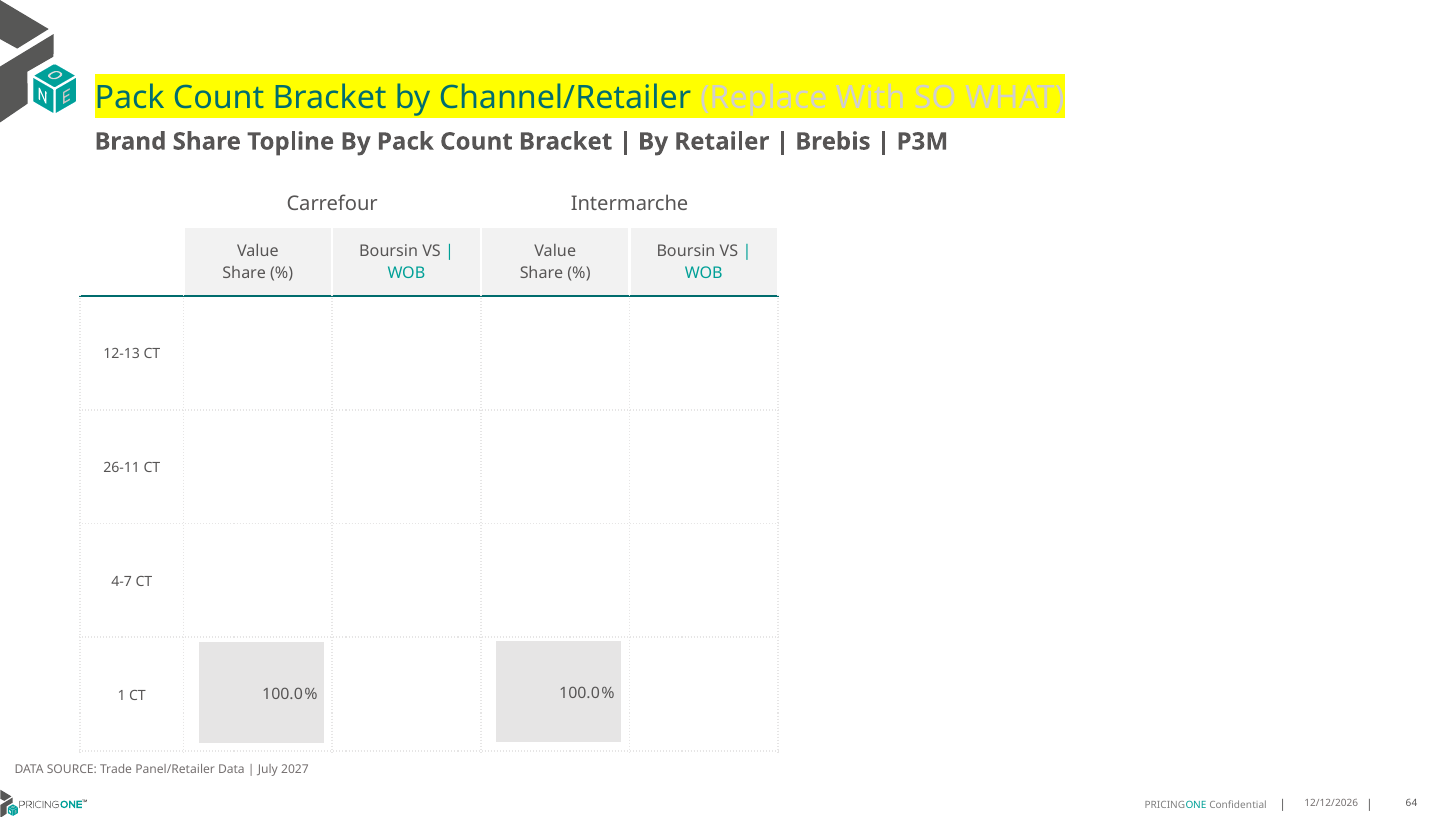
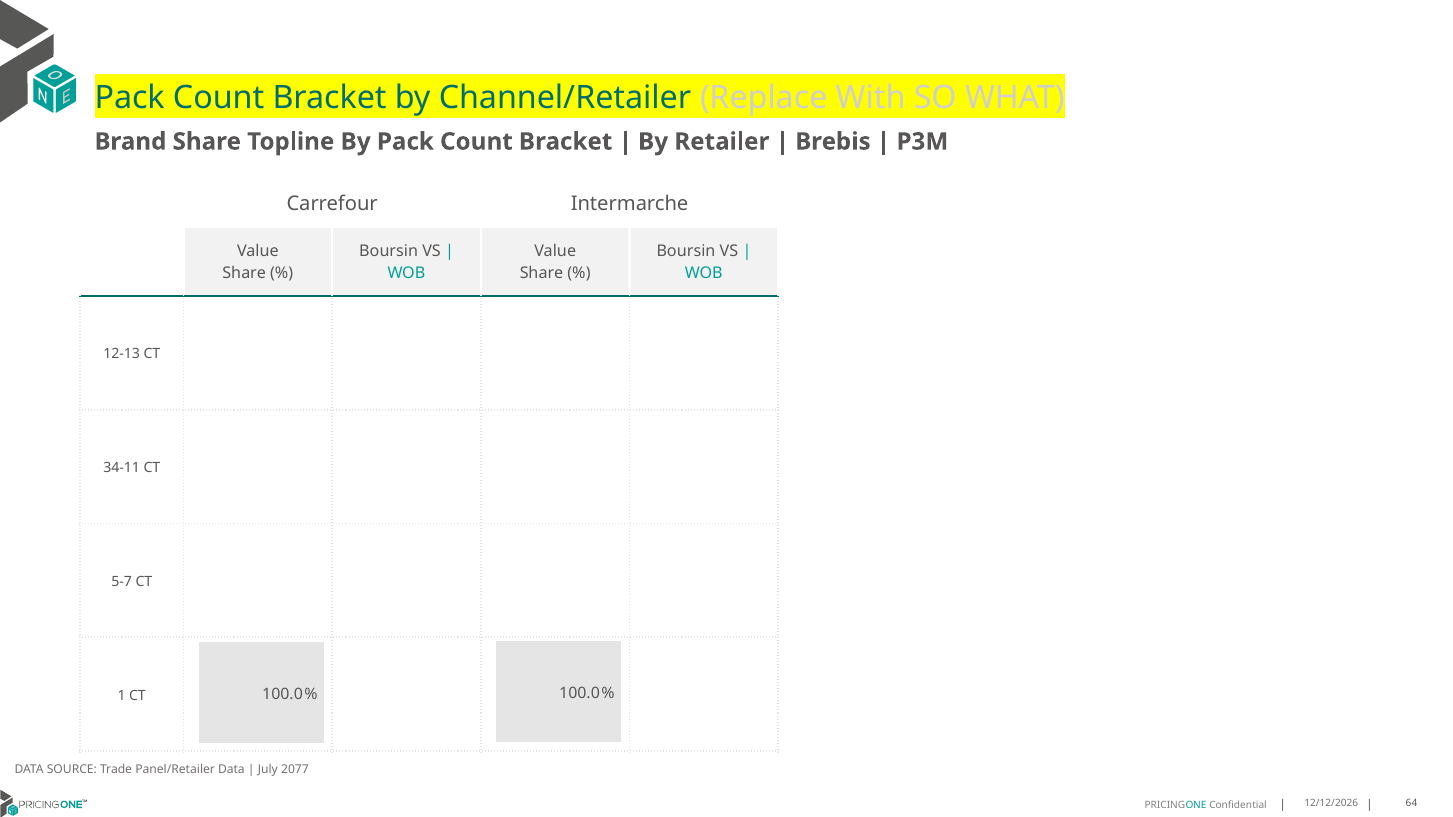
26-11: 26-11 -> 34-11 (122, 468)
4-7: 4-7 -> 5-7 (122, 582)
2027: 2027 -> 2077 (295, 770)
